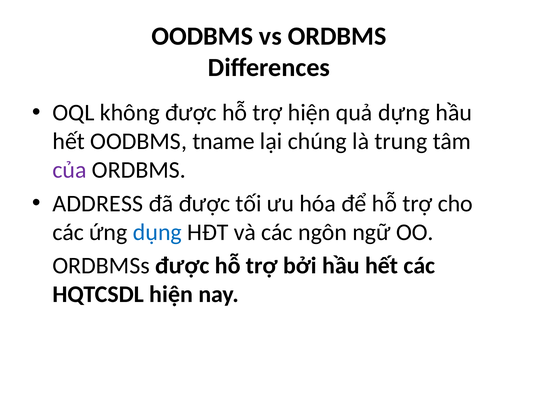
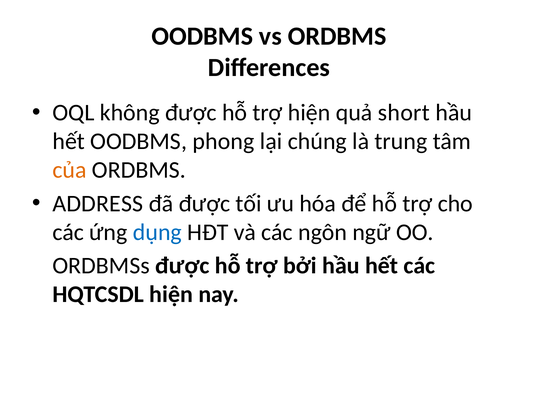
dựng: dựng -> short (404, 113)
tname: tname -> phong (223, 142)
của colour: purple -> orange (70, 170)
